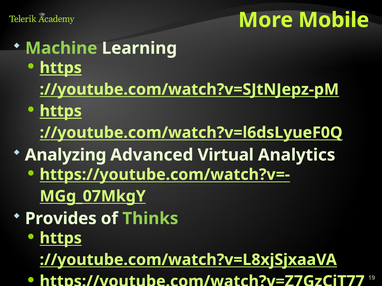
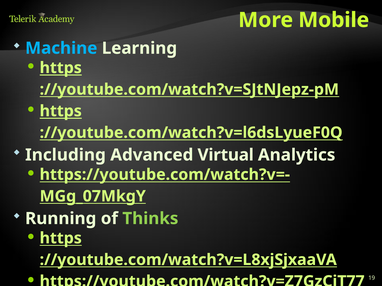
Machine colour: light green -> light blue (61, 48)
Analyzing: Analyzing -> Including (65, 155)
Provides: Provides -> Running (61, 219)
